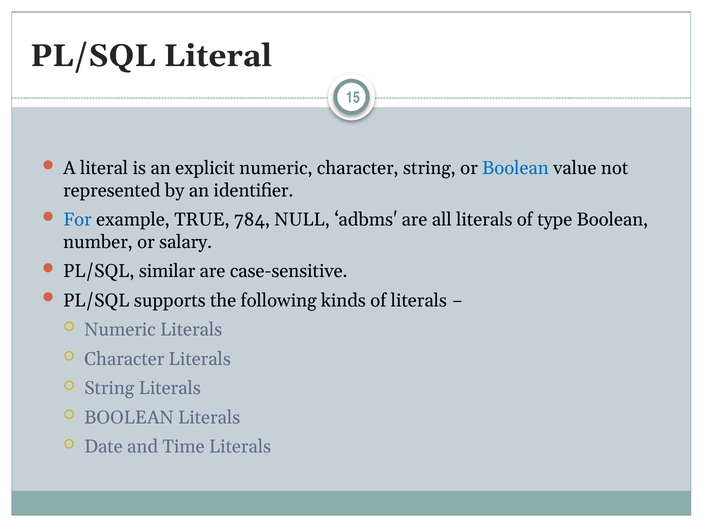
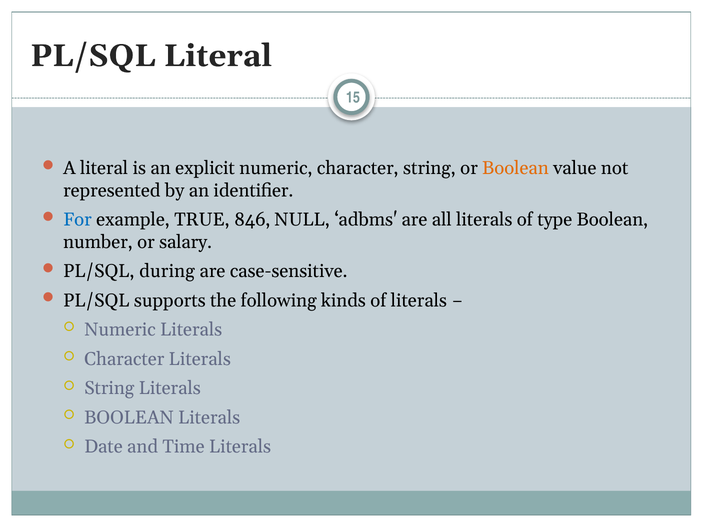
Boolean colour: blue -> orange (515, 168)
784: 784 -> 846 (252, 220)
similar: similar -> during (167, 271)
